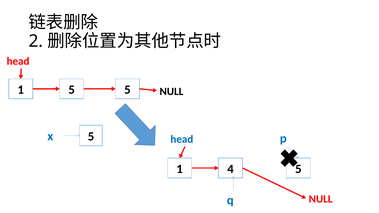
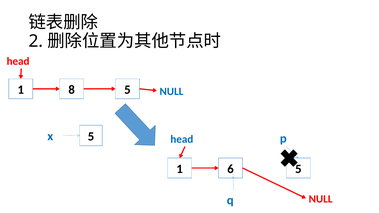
1 5: 5 -> 8 (72, 90)
NULL colour: black -> blue (172, 91)
4: 4 -> 6 (230, 169)
